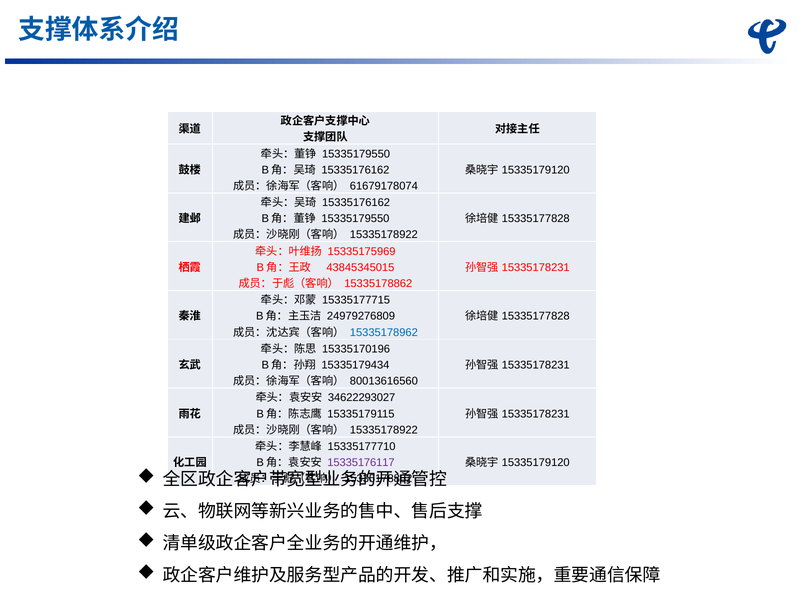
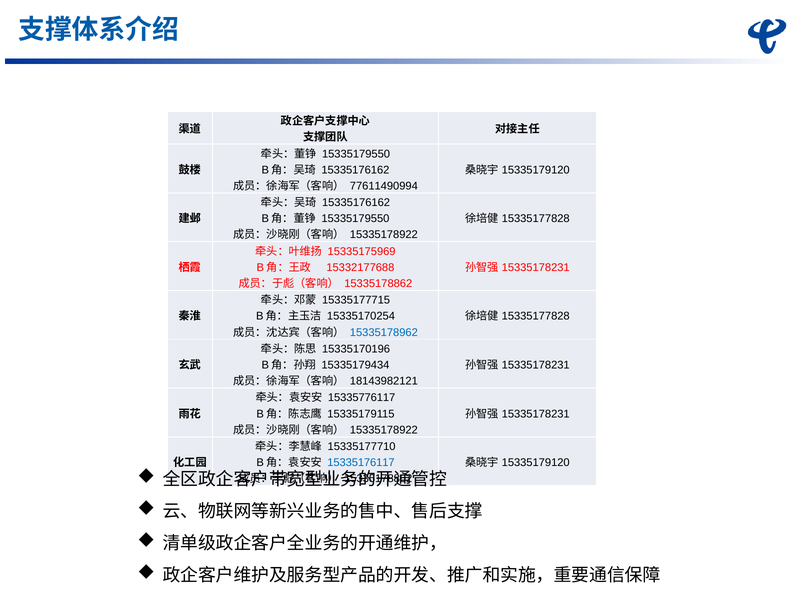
61679178074: 61679178074 -> 77611490994 (384, 186)
43845345015: 43845345015 -> 15332177688 (360, 268)
24979276809: 24979276809 -> 15335170254 (361, 316)
80013616560: 80013616560 -> 18143982121 (384, 381)
34622293027: 34622293027 -> 15335776117 (362, 398)
15335176117 colour: purple -> blue (361, 463)
